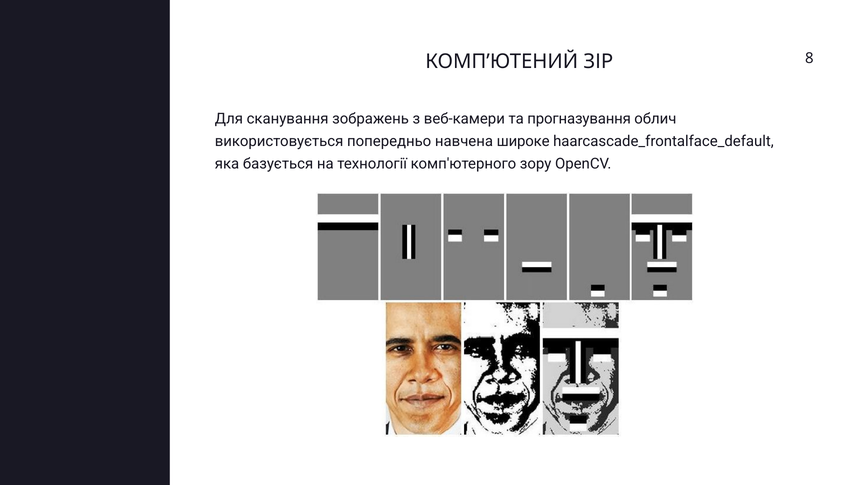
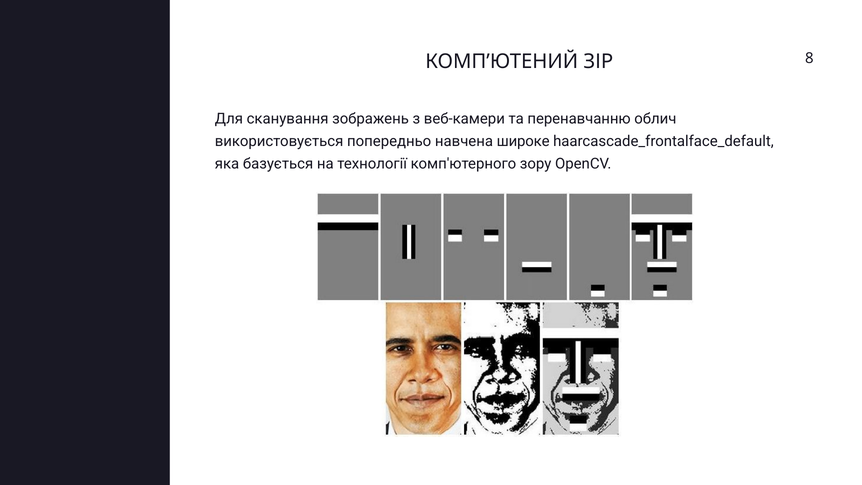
прогназування: прогназування -> перенавчанню (579, 119)
